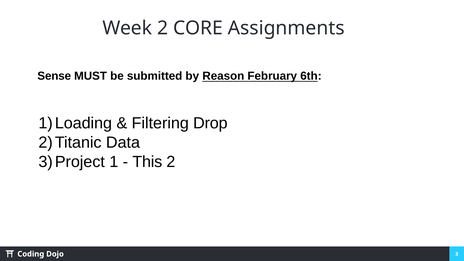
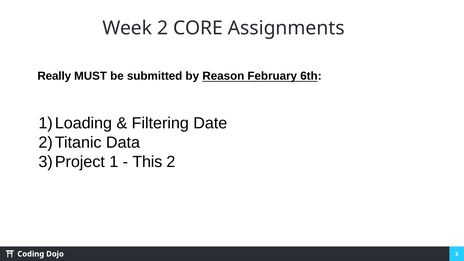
Sense: Sense -> Really (54, 76)
Drop: Drop -> Date (210, 123)
